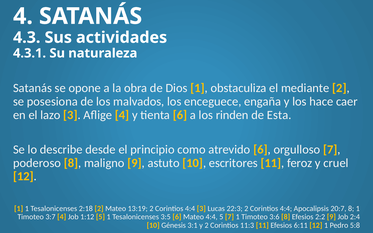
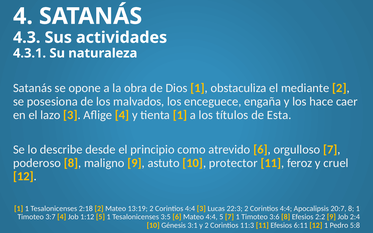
tienta 6: 6 -> 1 (180, 115)
rinden: rinden -> títulos (232, 115)
escritores: escritores -> protector (233, 163)
